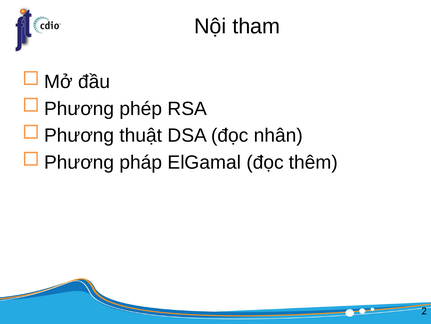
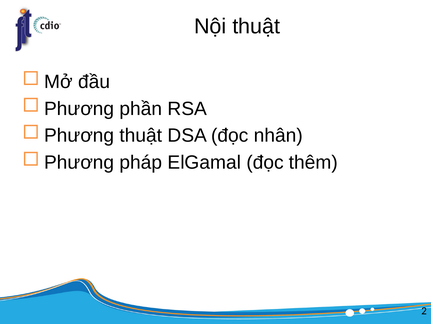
Nội tham: tham -> thuật (256, 26)
phép: phép -> phần (141, 108)
